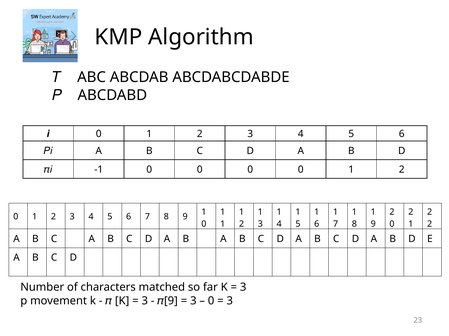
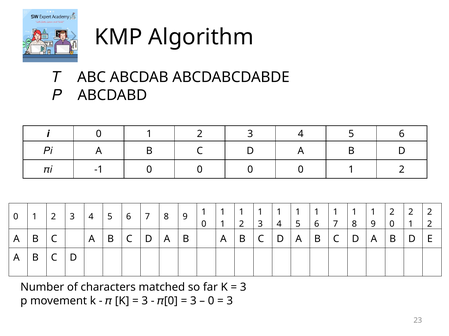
9: 9 -> 0 (171, 301)
